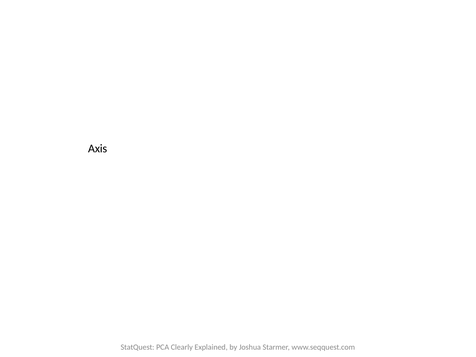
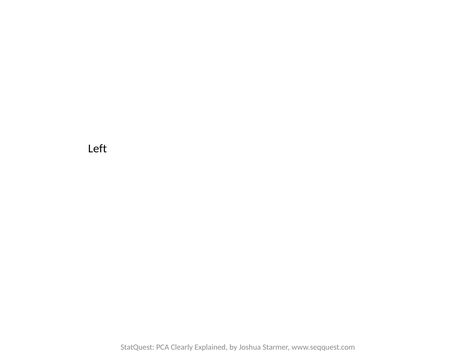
Axis: Axis -> Left (98, 149)
